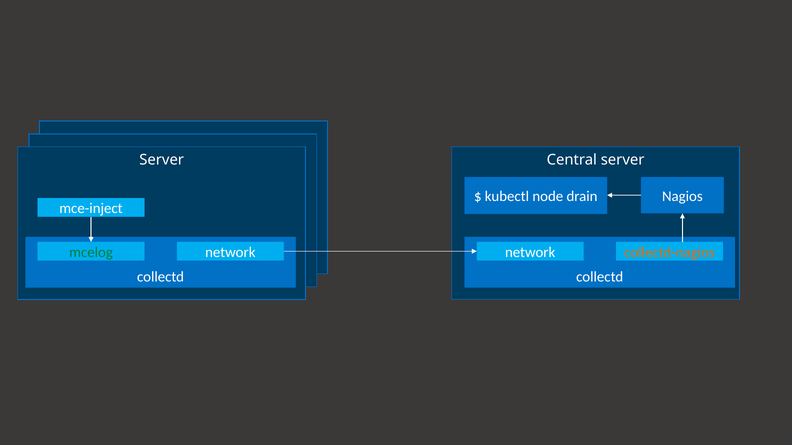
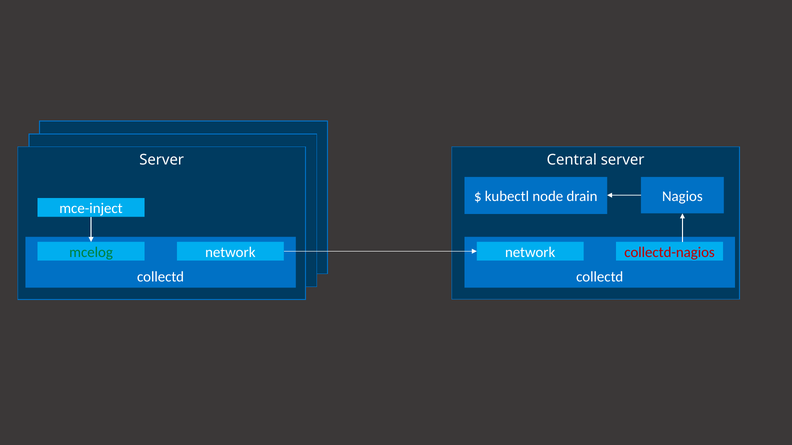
collectd-nagios colour: orange -> red (670, 253)
